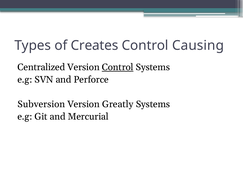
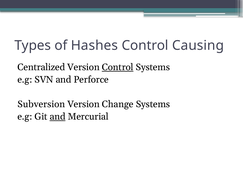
Creates: Creates -> Hashes (94, 45)
Greatly: Greatly -> Change (118, 104)
and underline: none -> present (58, 117)
